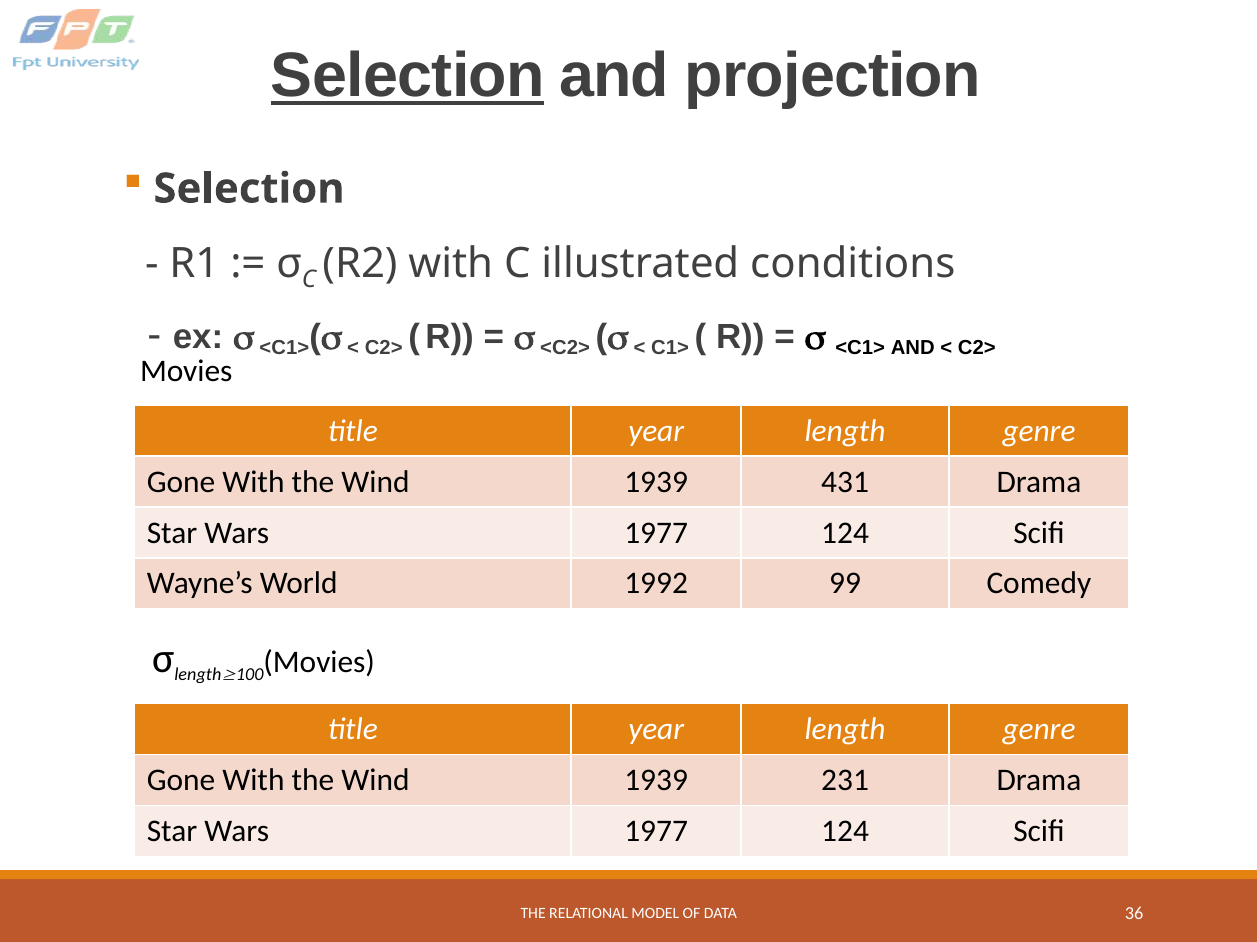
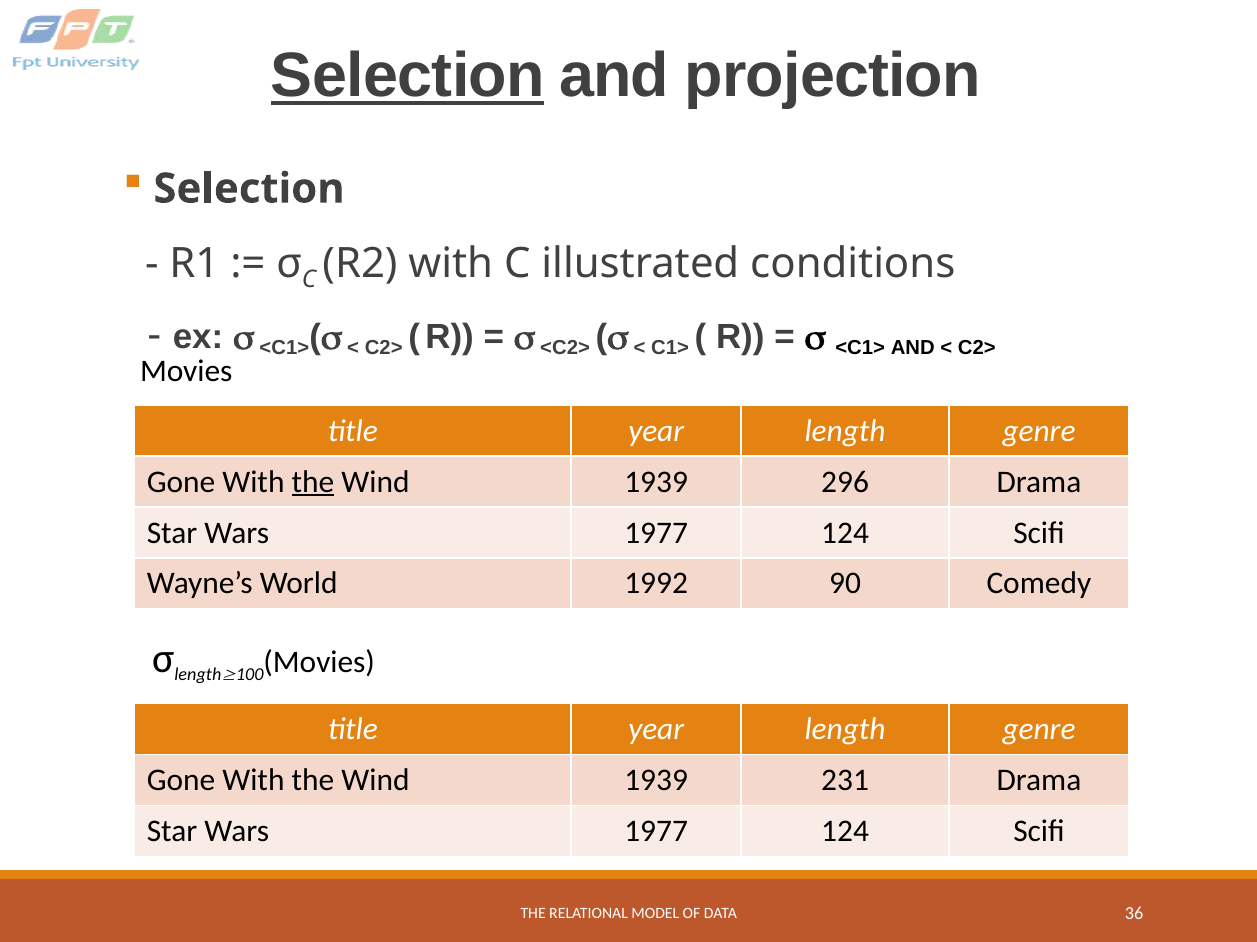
the underline: none -> present (313, 482)
431: 431 -> 296 (845, 482)
99: 99 -> 90 (845, 584)
